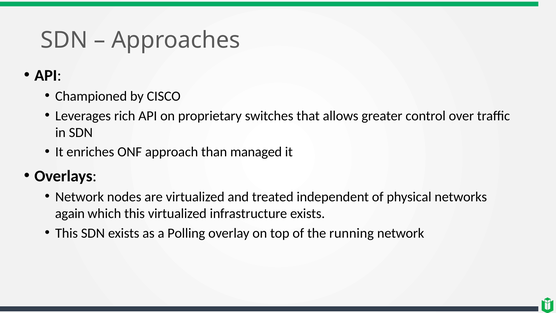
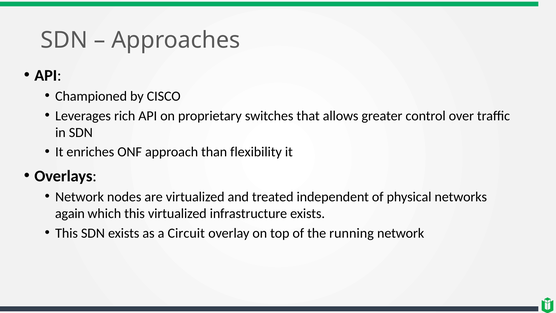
managed: managed -> flexibility (256, 152)
Polling: Polling -> Circuit (186, 233)
